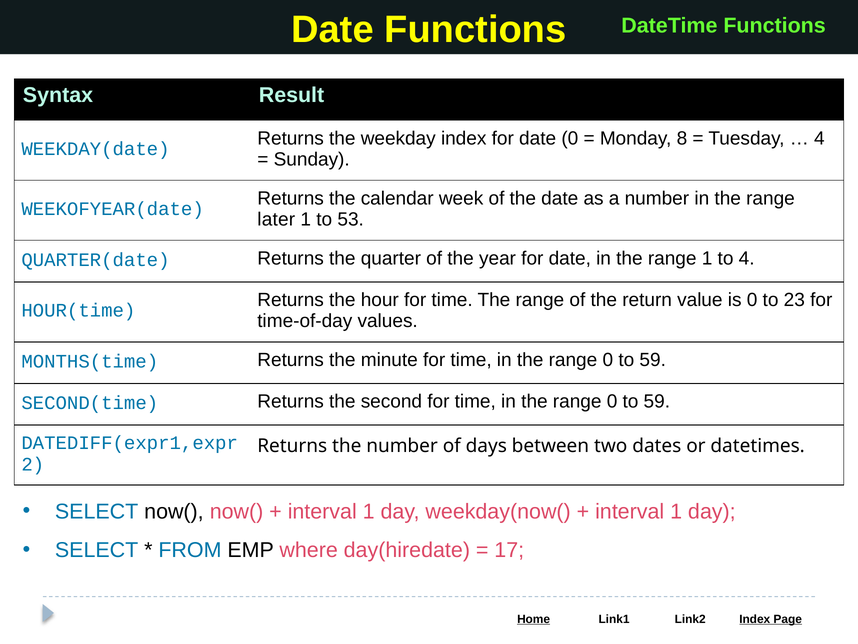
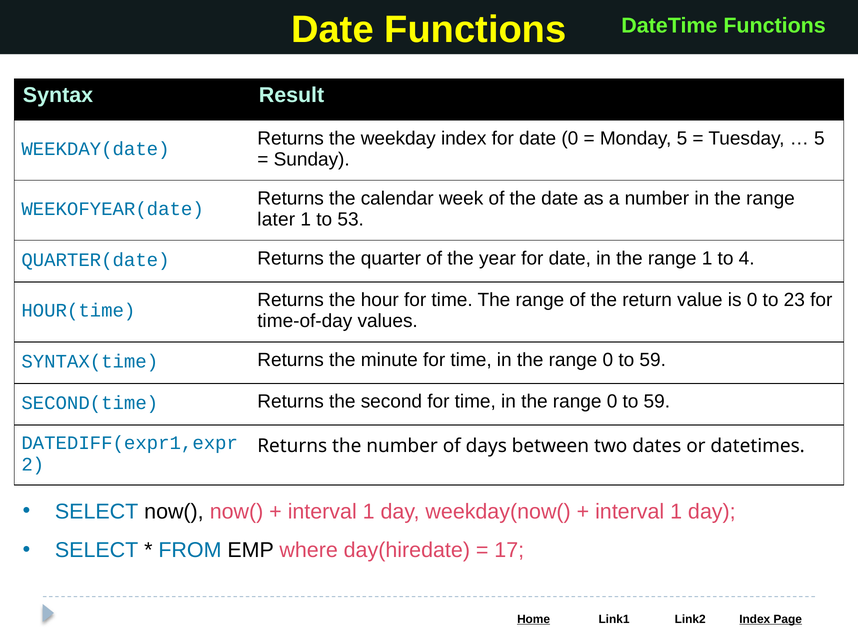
Monday 8: 8 -> 5 (682, 138)
4: 4 -> 5 (819, 138)
MONTHS(time: MONTHS(time -> SYNTAX(time (90, 361)
